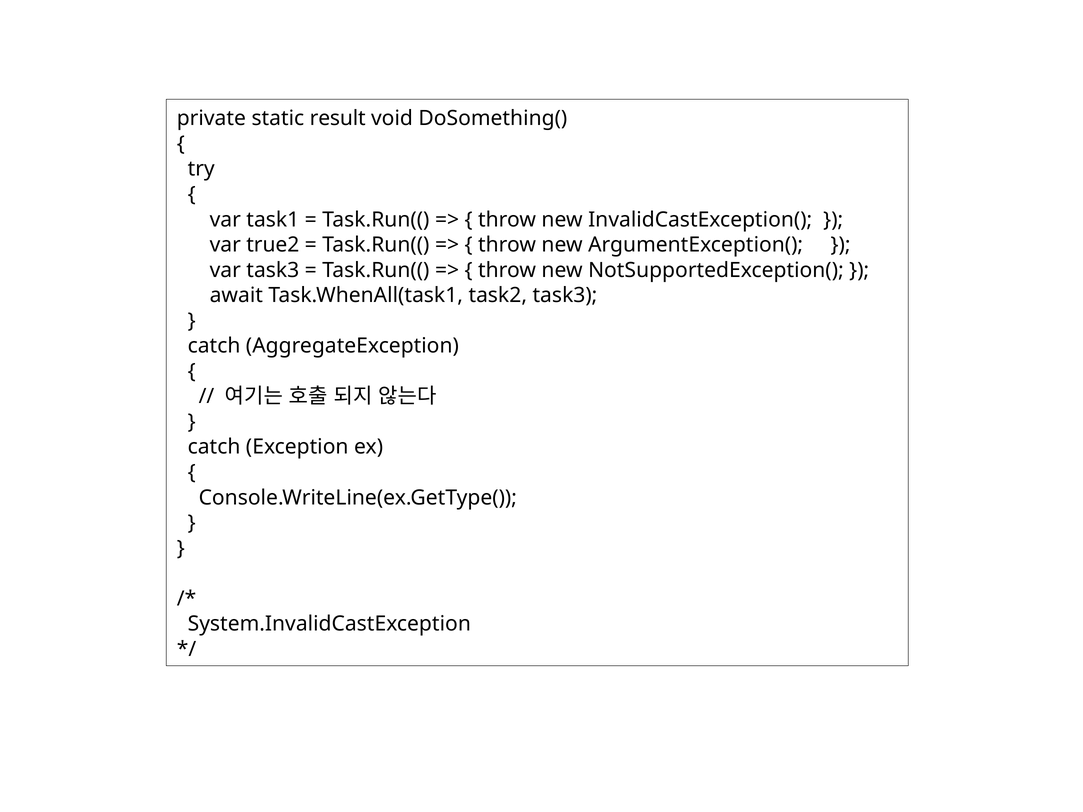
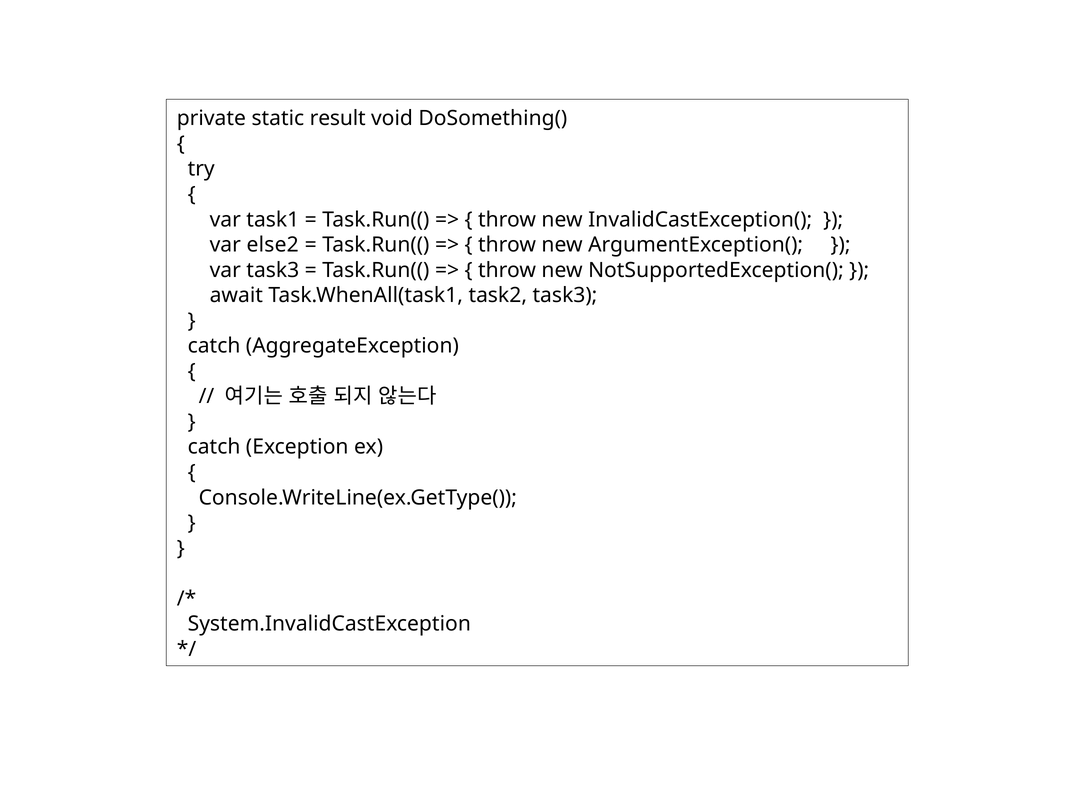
true2: true2 -> else2 (273, 245)
